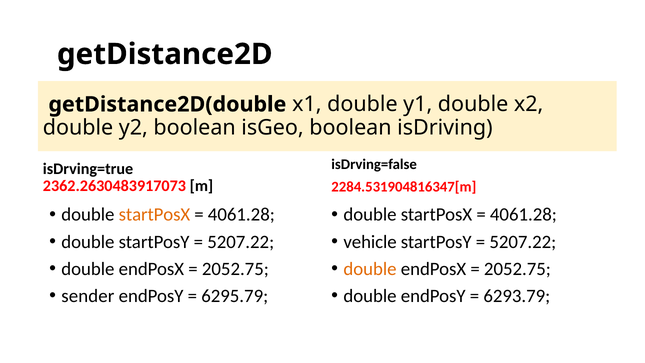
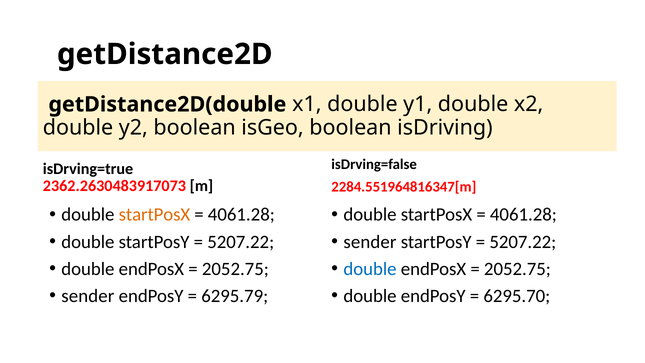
2284.531904816347[m: 2284.531904816347[m -> 2284.551964816347[m (404, 187)
vehicle: vehicle -> sender (370, 242)
double colour: orange -> blue (370, 269)
6293.79: 6293.79 -> 6295.70 (517, 296)
